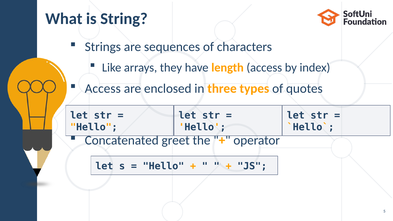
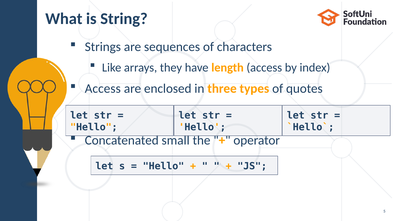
greet: greet -> small (176, 140)
